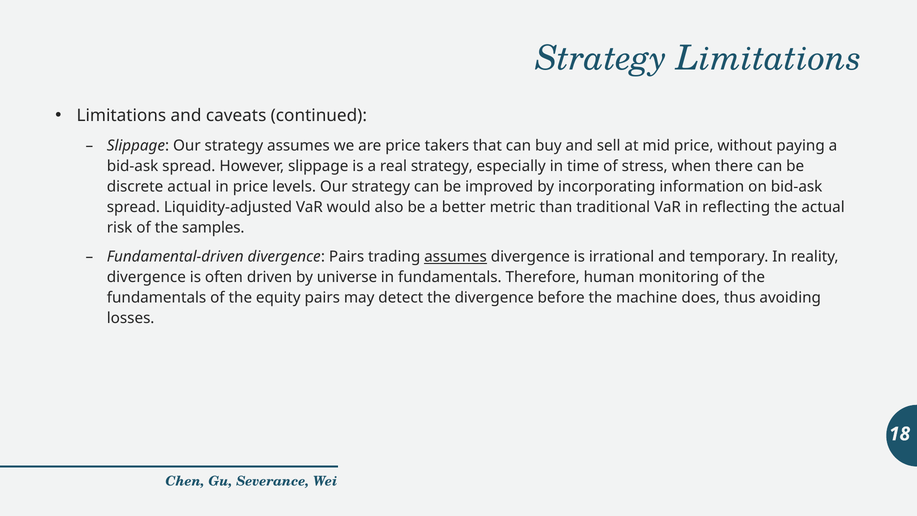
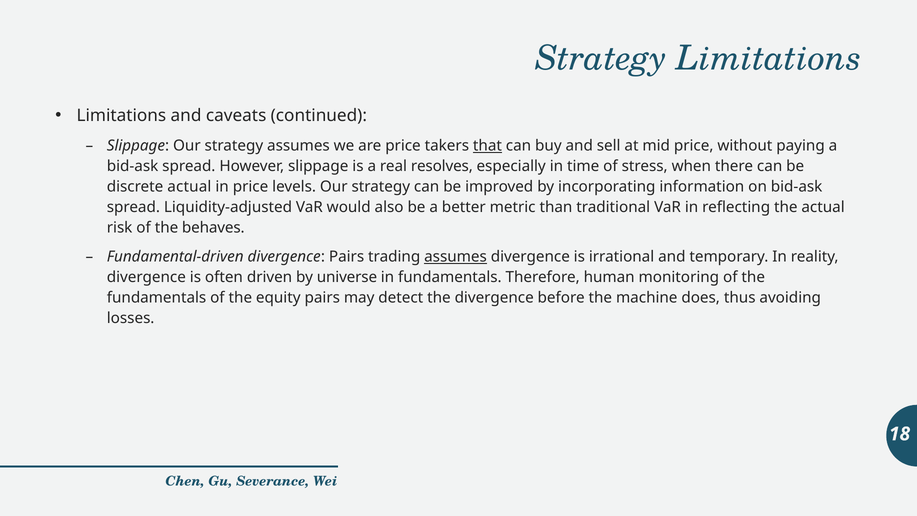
that underline: none -> present (487, 146)
real strategy: strategy -> resolves (442, 166)
samples: samples -> behaves (213, 228)
